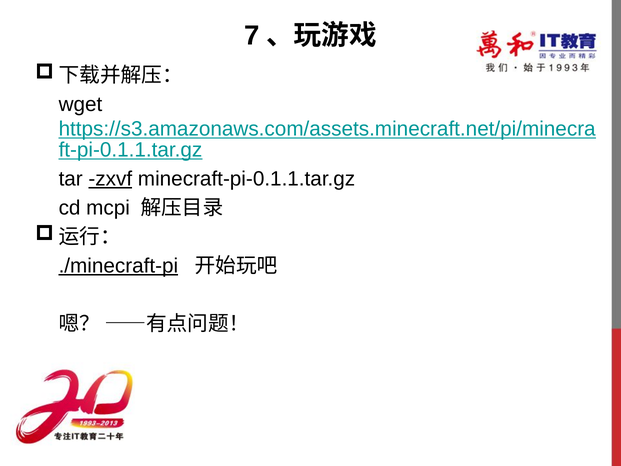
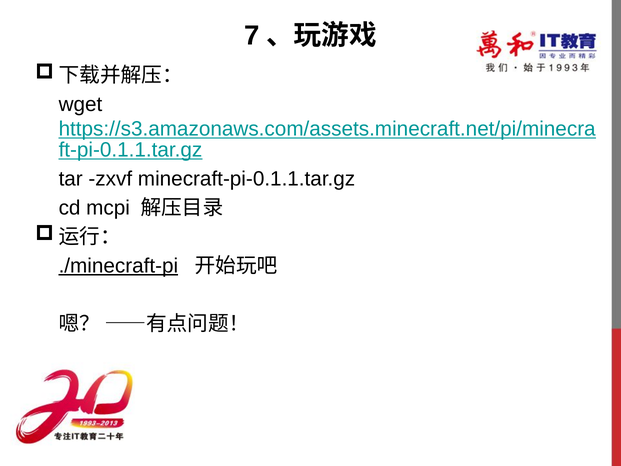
zxvf underline: present -> none (110, 179)
